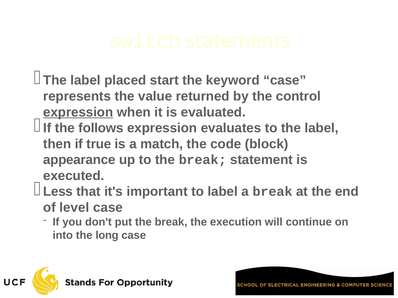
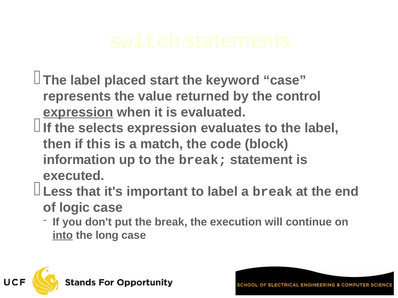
follows: follows -> selects (101, 128)
true: true -> this (99, 144)
appearance: appearance -> information (79, 160)
level: level -> logic (75, 208)
into underline: none -> present (63, 236)
